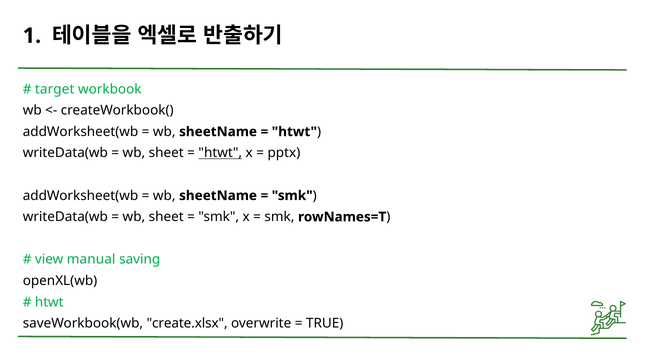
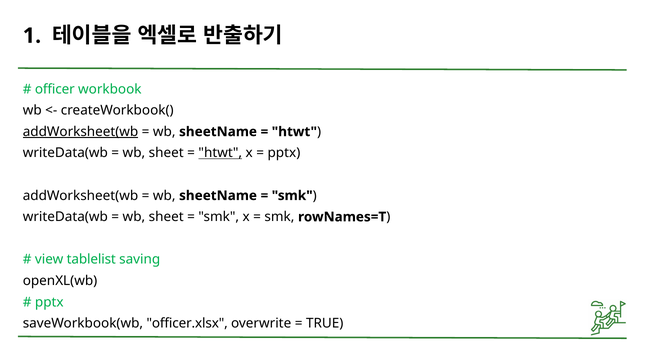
target: target -> officer (55, 89)
addWorksheet(wb underline: none -> present (81, 132)
manual: manual -> tablelist (91, 260)
htwt: htwt -> pptx (49, 303)
create.xlsx: create.xlsx -> officer.xlsx (187, 324)
